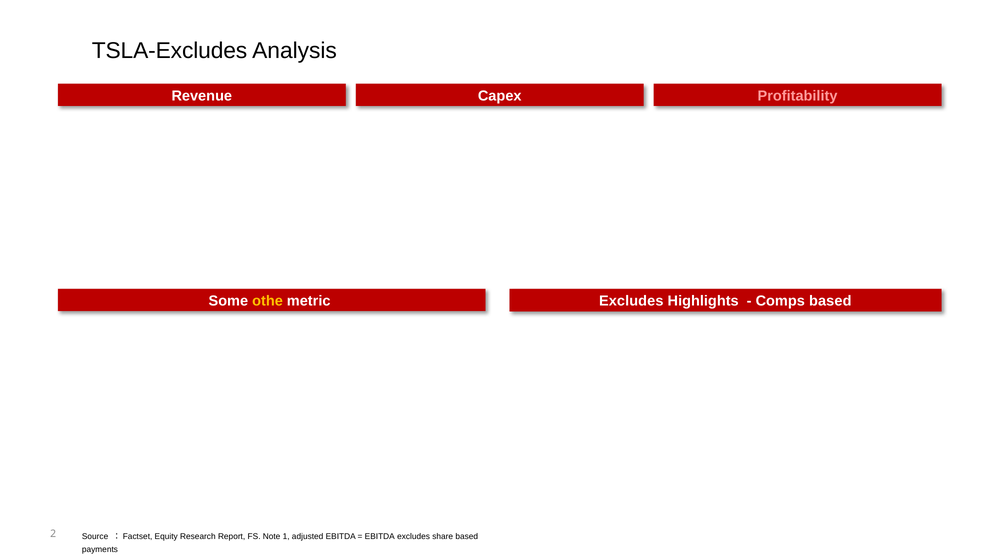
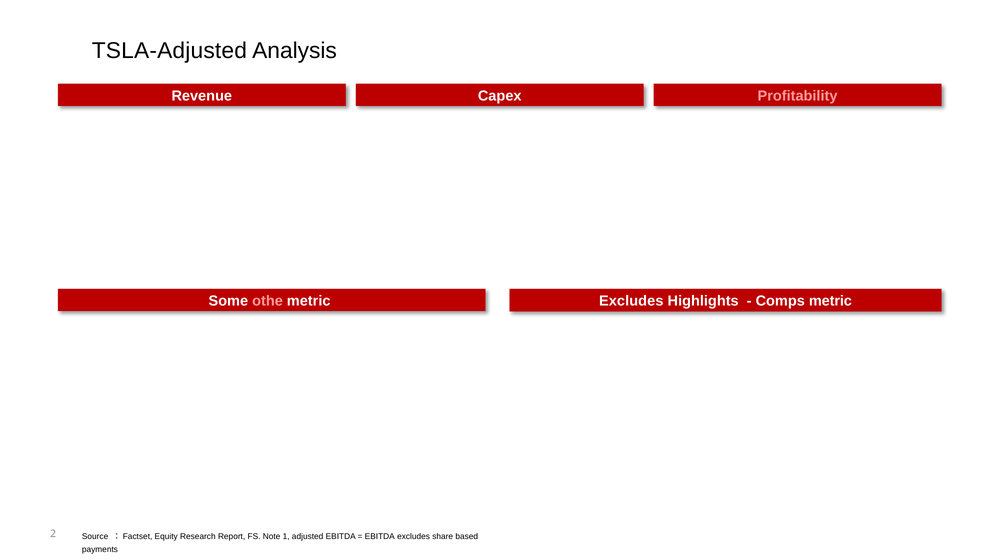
TSLA-Excludes: TSLA-Excludes -> TSLA-Adjusted (169, 51)
othe colour: yellow -> pink (268, 301)
Comps based: based -> metric (830, 301)
